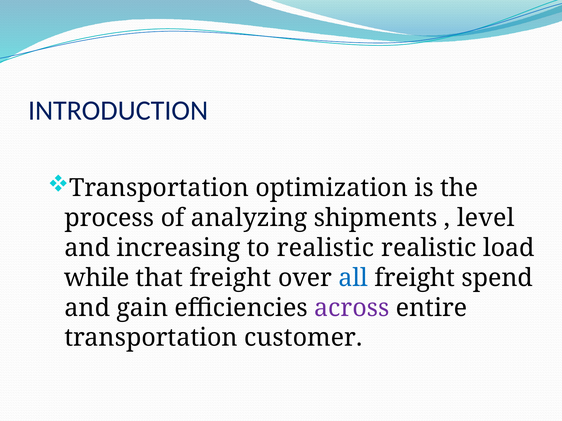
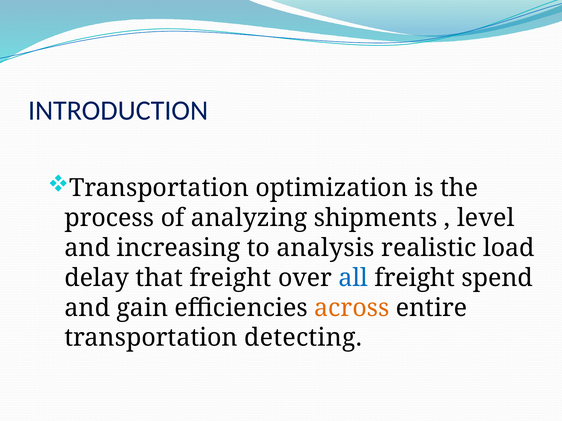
to realistic: realistic -> analysis (325, 248)
while: while -> delay (97, 278)
across colour: purple -> orange (352, 308)
customer: customer -> detecting (303, 338)
